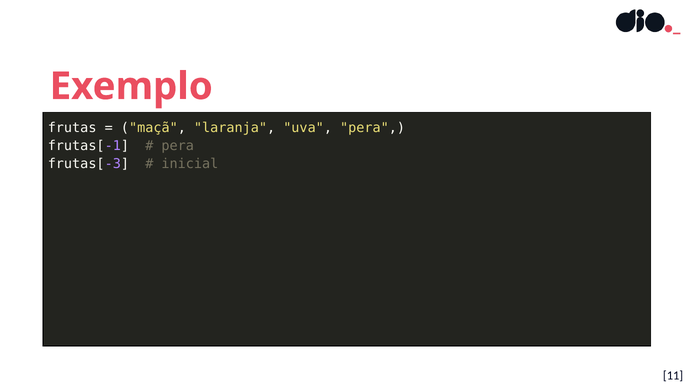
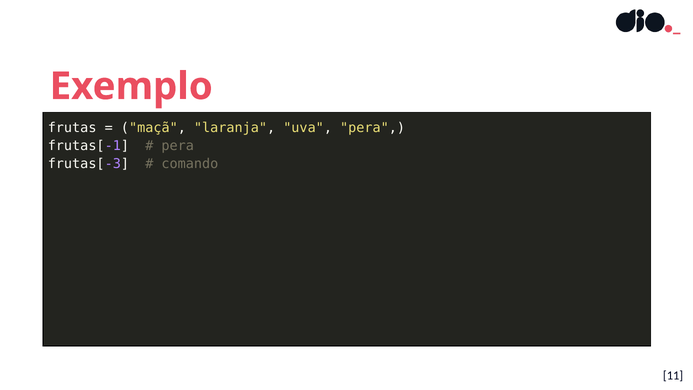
inicial: inicial -> comando (190, 164)
